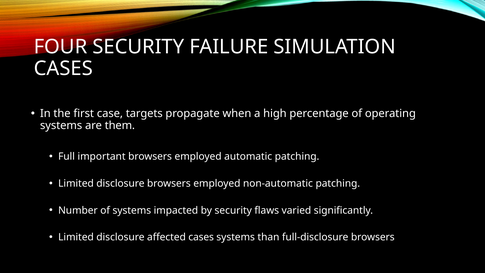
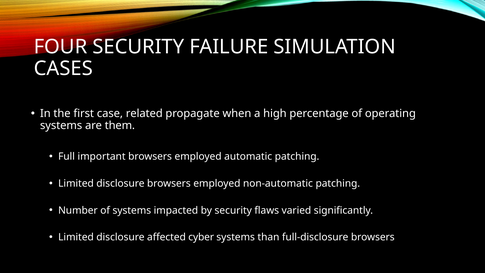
targets: targets -> related (144, 113)
affected cases: cases -> cyber (201, 237)
